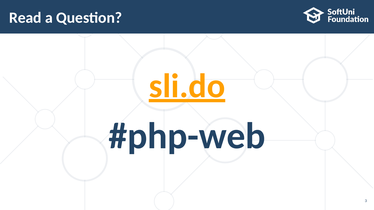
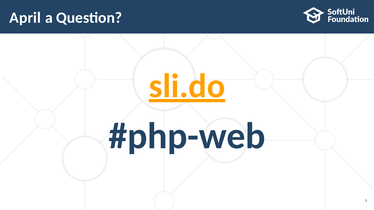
Read: Read -> April (25, 18)
